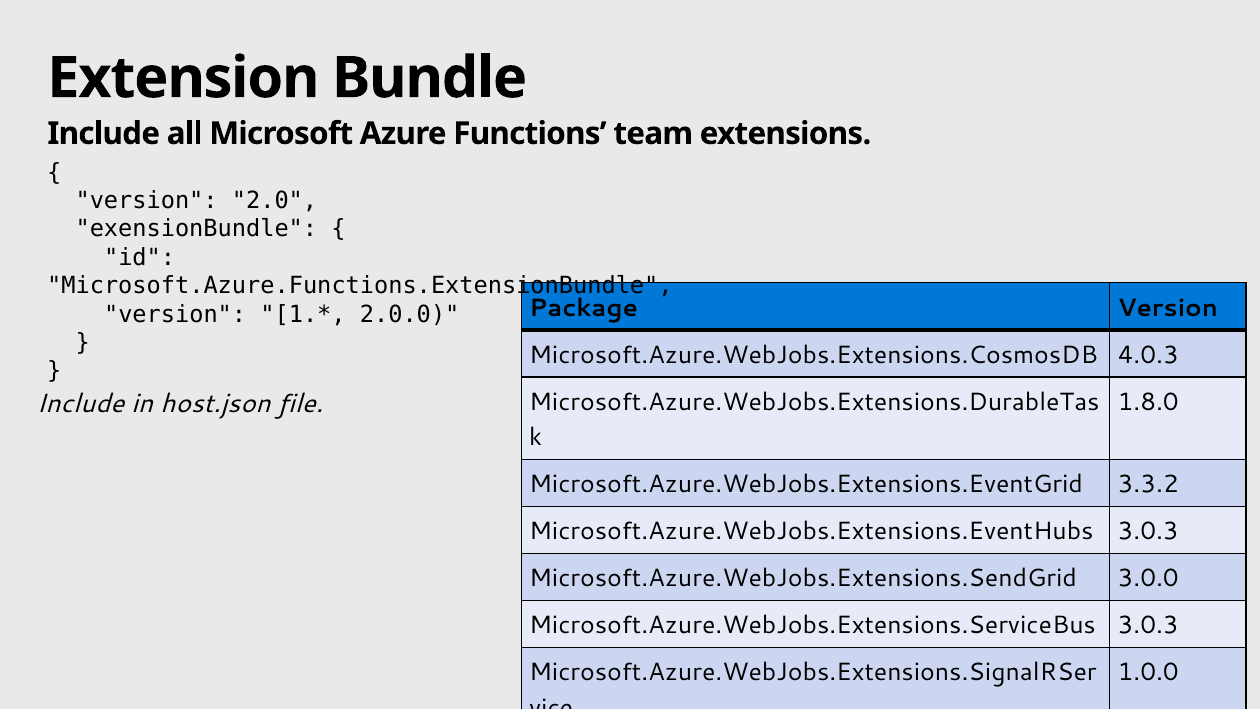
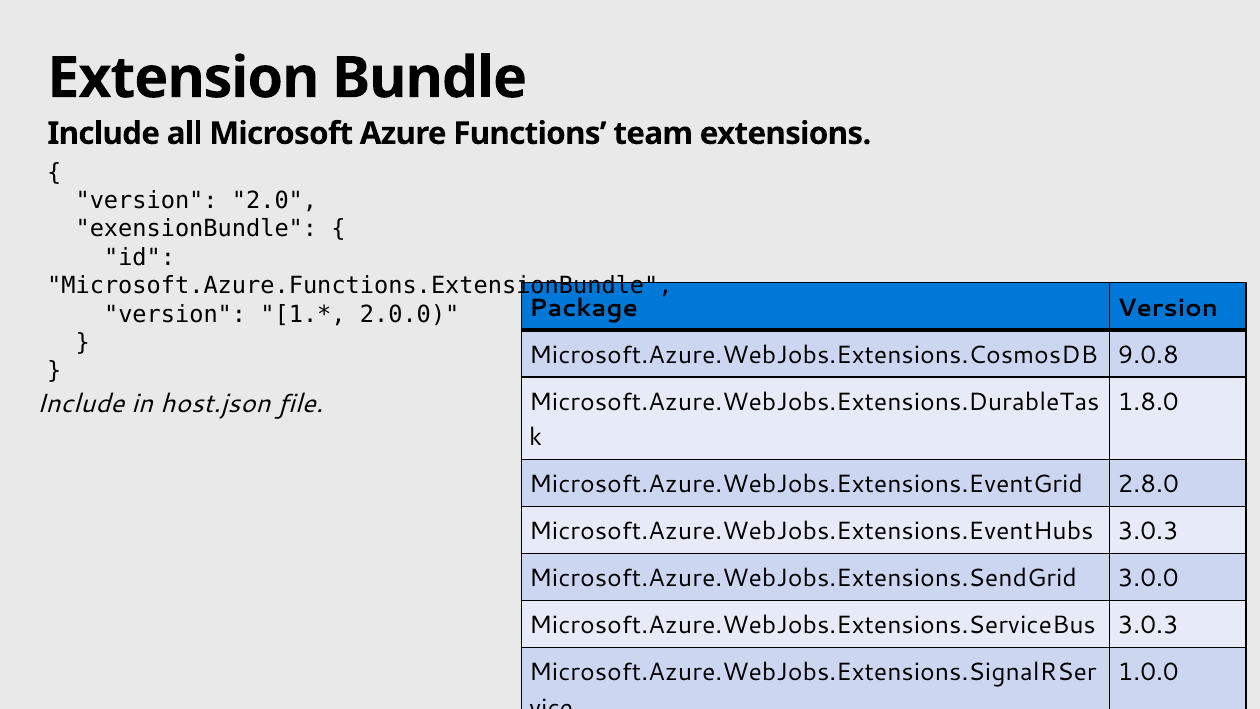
4.0.3: 4.0.3 -> 9.0.8 (1148, 355)
3.3.2: 3.3.2 -> 2.8.0 (1148, 484)
